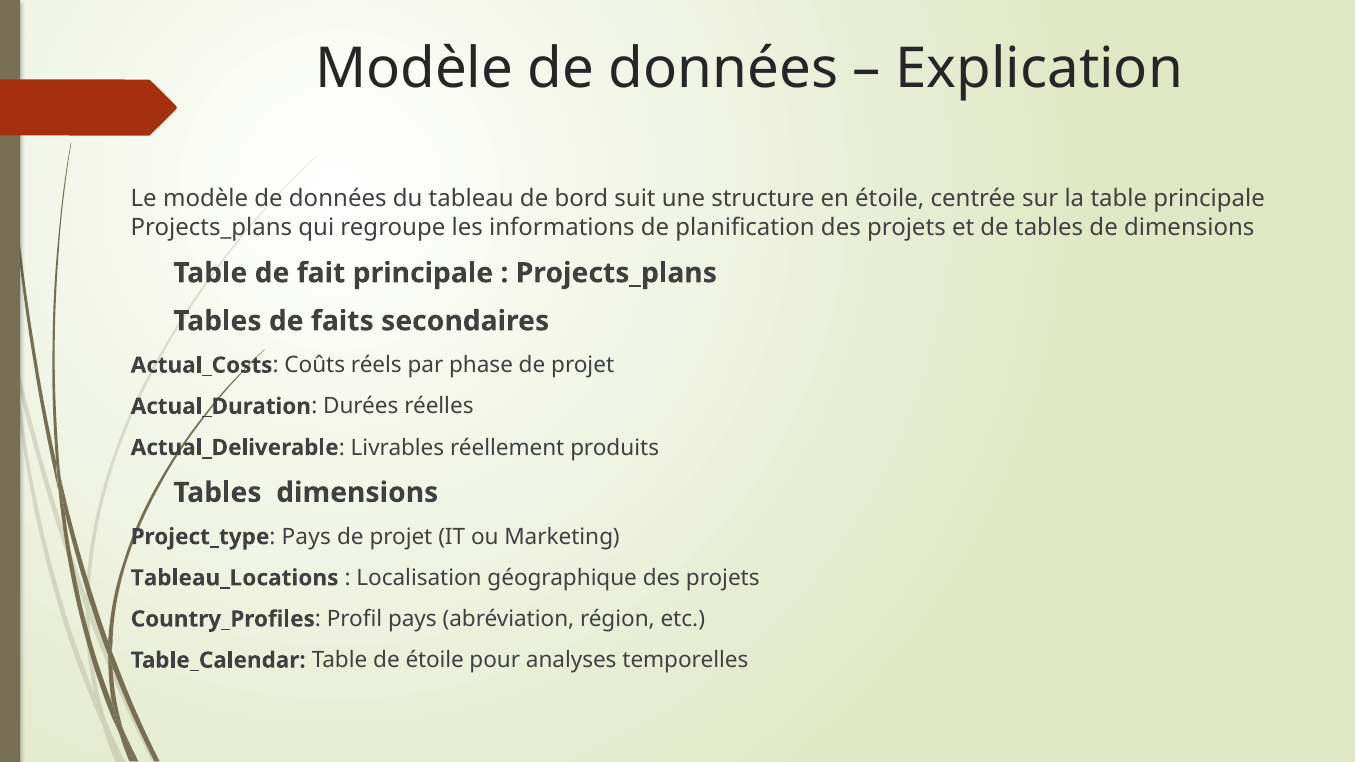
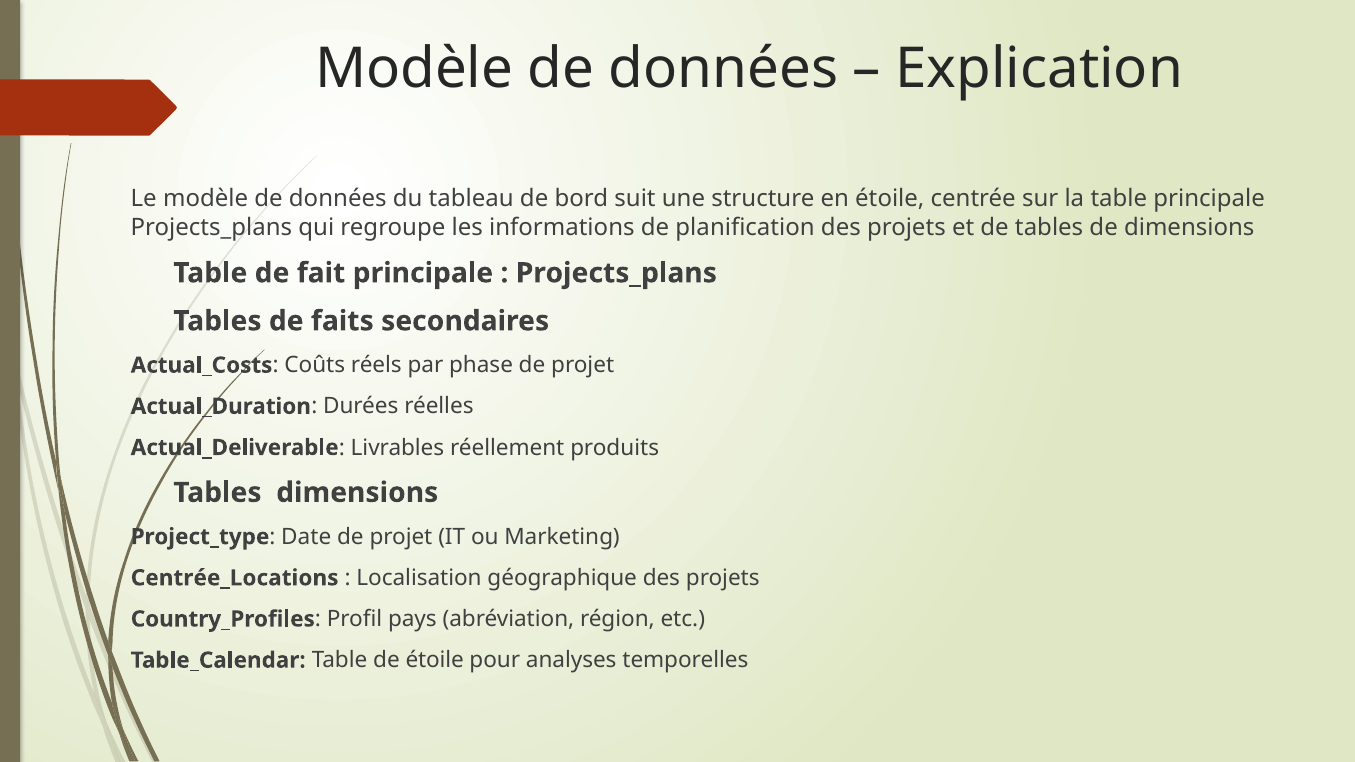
Project_type Pays: Pays -> Date (306, 537)
Tableau_Locations: Tableau_Locations -> Centrée_Locations (235, 578)
